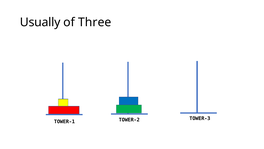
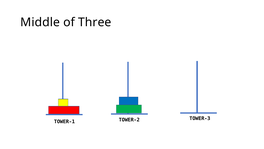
Usually: Usually -> Middle (40, 22)
